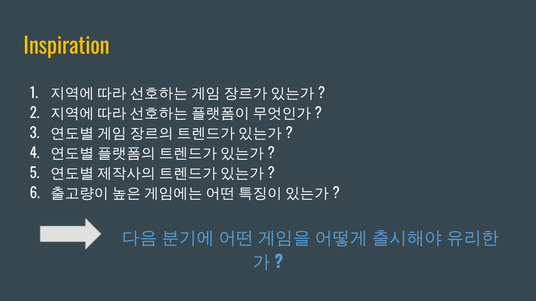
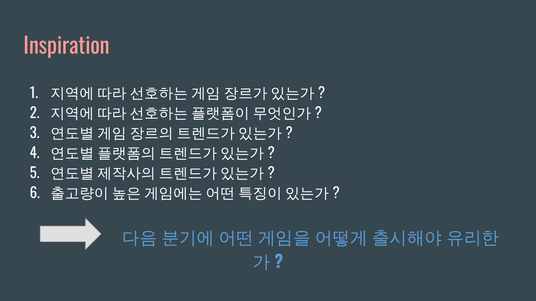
Inspiration colour: yellow -> pink (67, 46)
